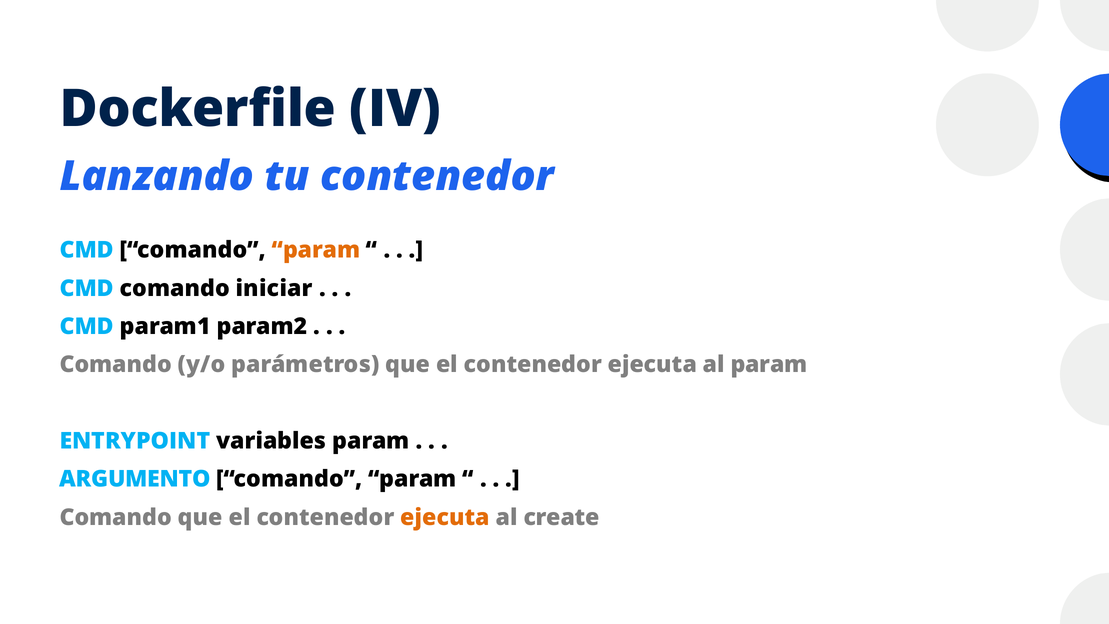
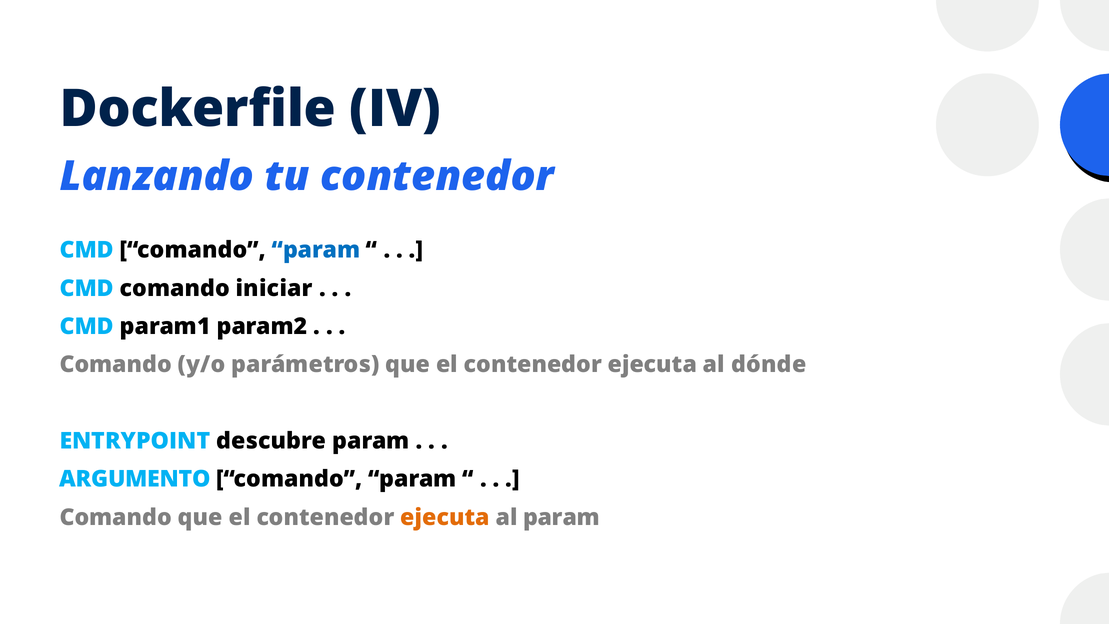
param colour: orange -> blue (316, 250)
al param: param -> dónde (769, 365)
variables: variables -> descubre (271, 441)
al create: create -> param (562, 517)
